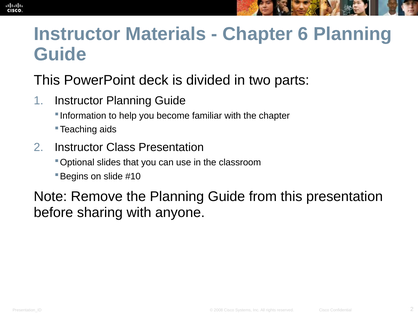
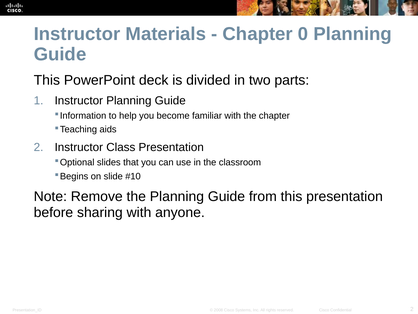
6: 6 -> 0 (303, 34)
